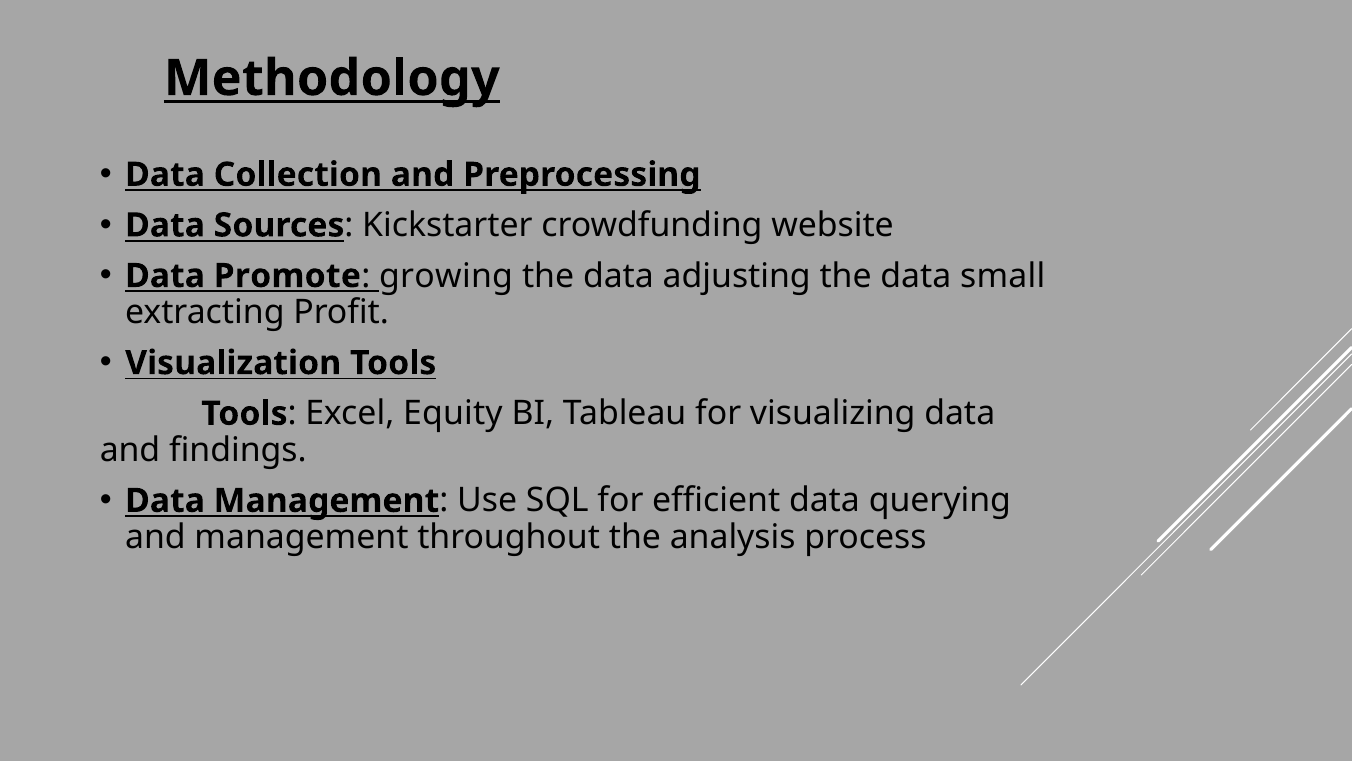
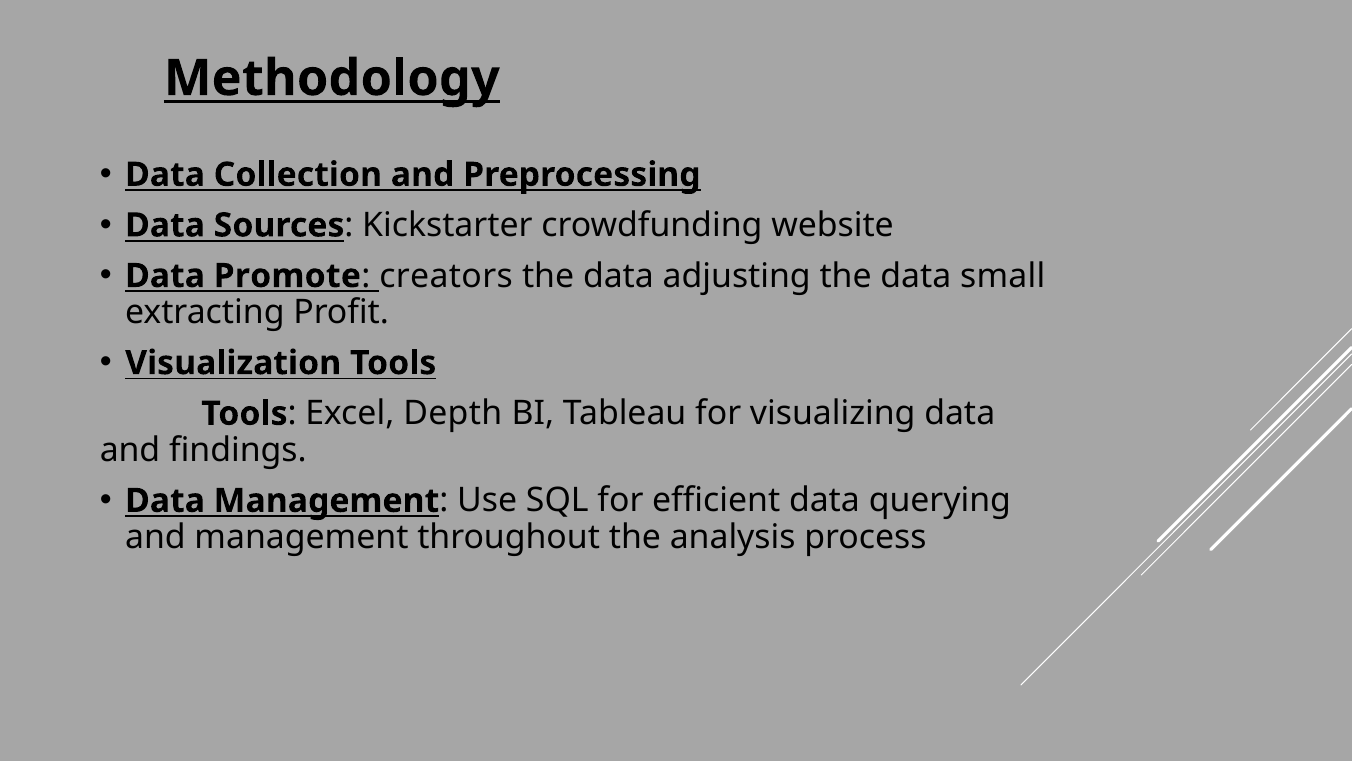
growing: growing -> creators (446, 276)
Equity: Equity -> Depth (453, 413)
